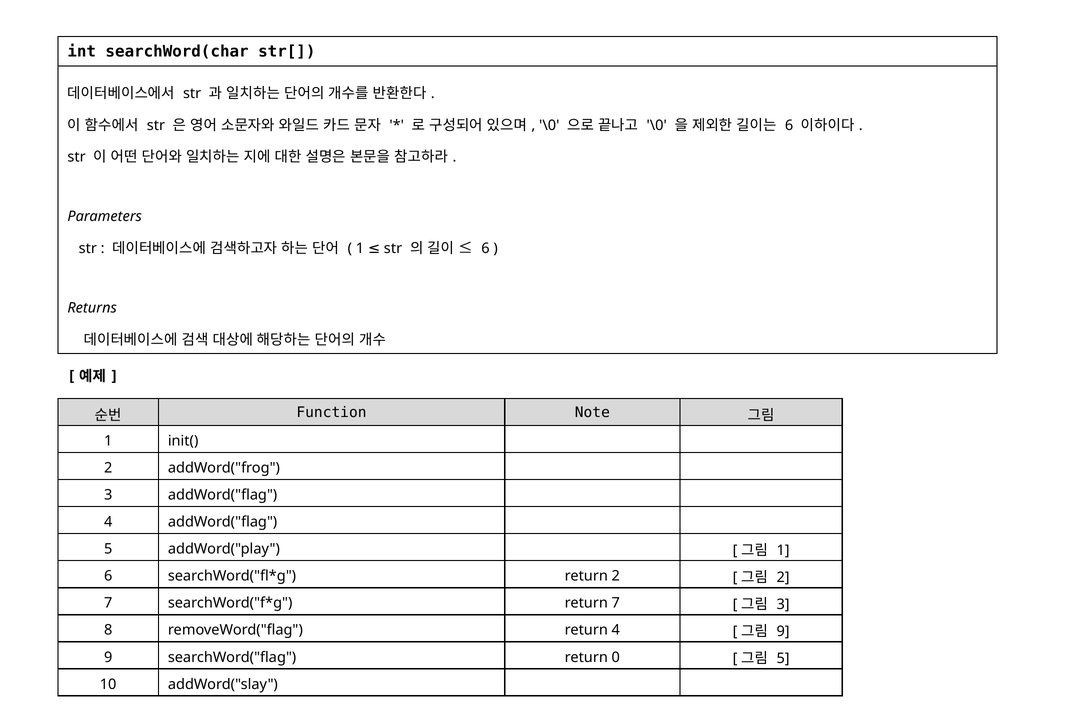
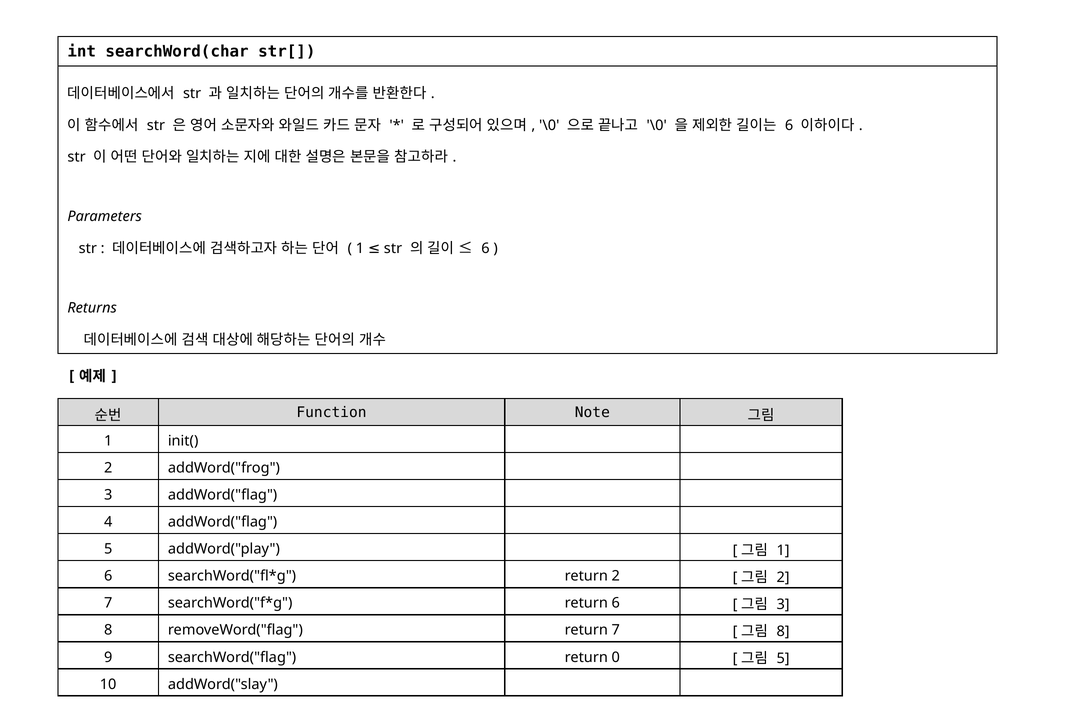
return 7: 7 -> 6 (616, 603)
return 4: 4 -> 7 (616, 630)
9: 9 -> 8 (783, 632)
